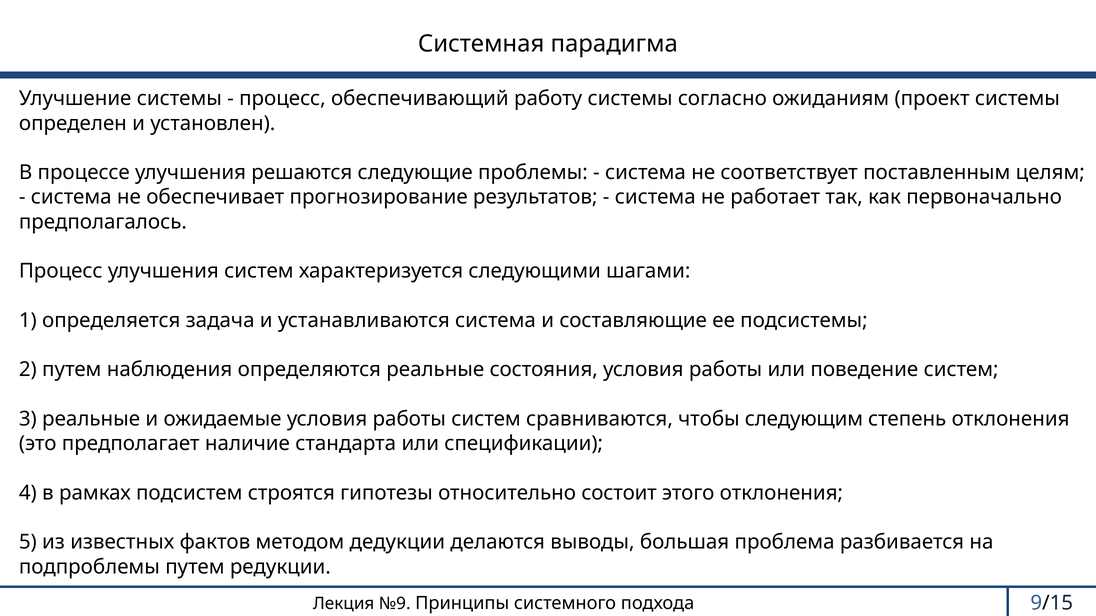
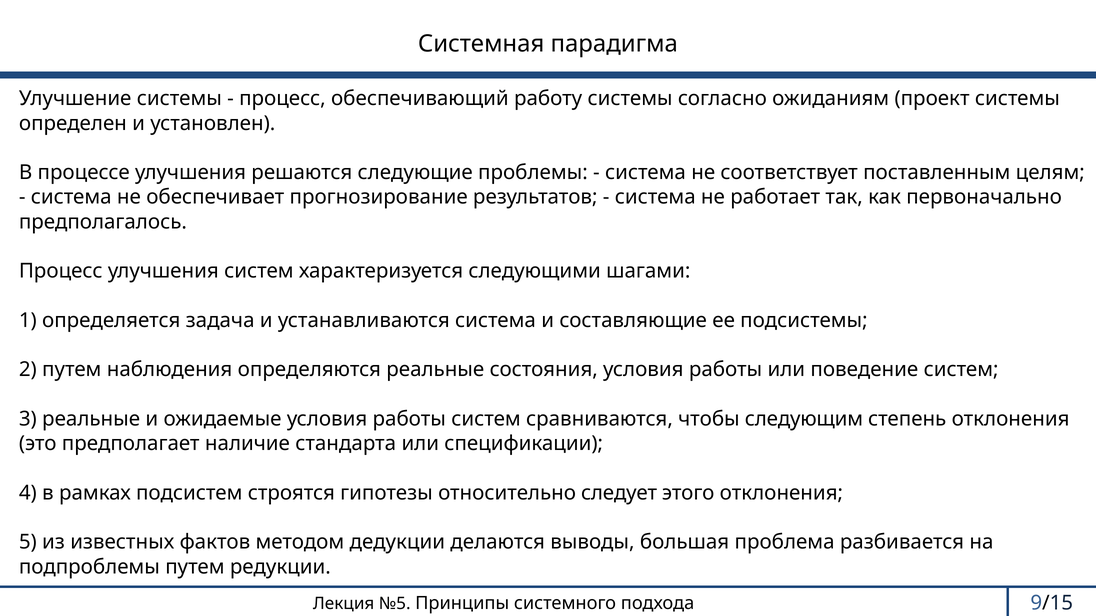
состоит: состоит -> следует (619, 493)
№9: №9 -> №5 (395, 604)
